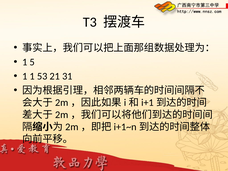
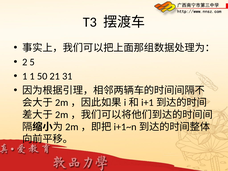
1: 1 -> 2 (25, 62)
53: 53 -> 50 (42, 76)
